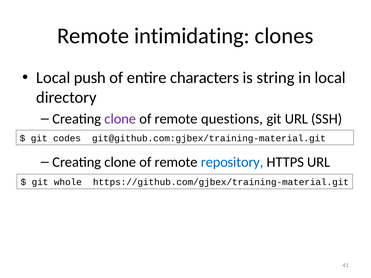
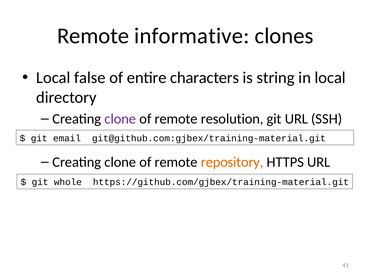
intimidating: intimidating -> informative (192, 36)
push: push -> false (90, 78)
questions: questions -> resolution (232, 119)
codes: codes -> email (67, 138)
repository colour: blue -> orange (232, 162)
